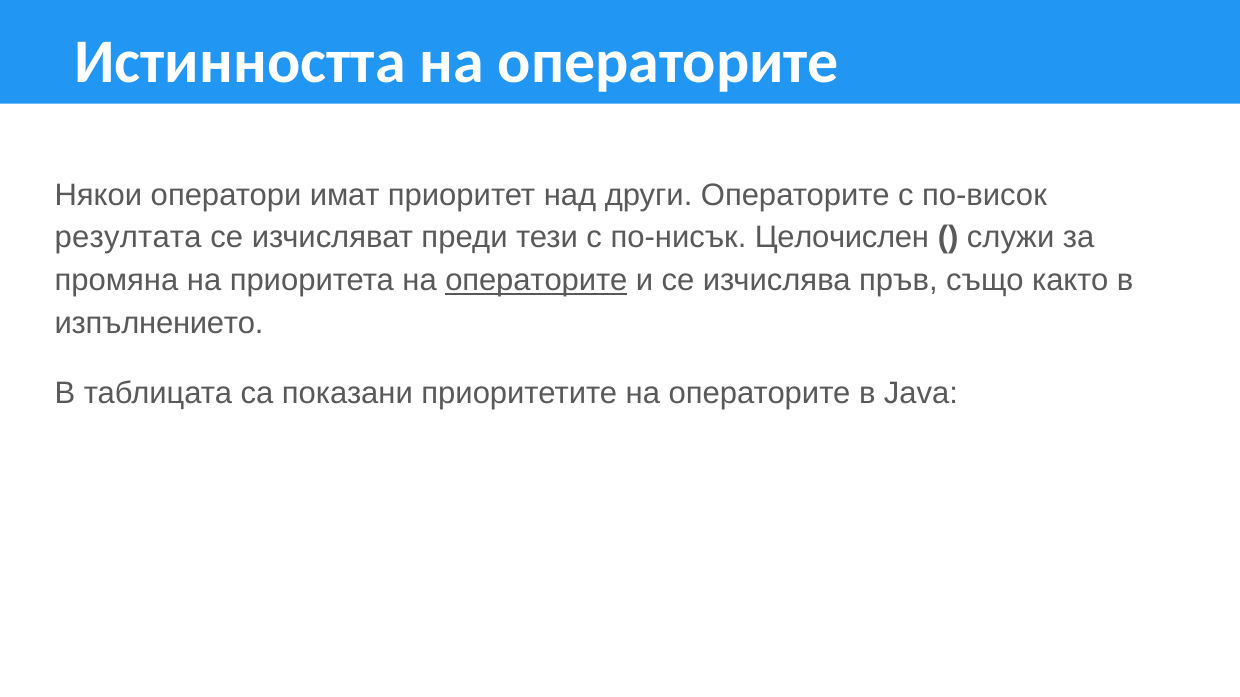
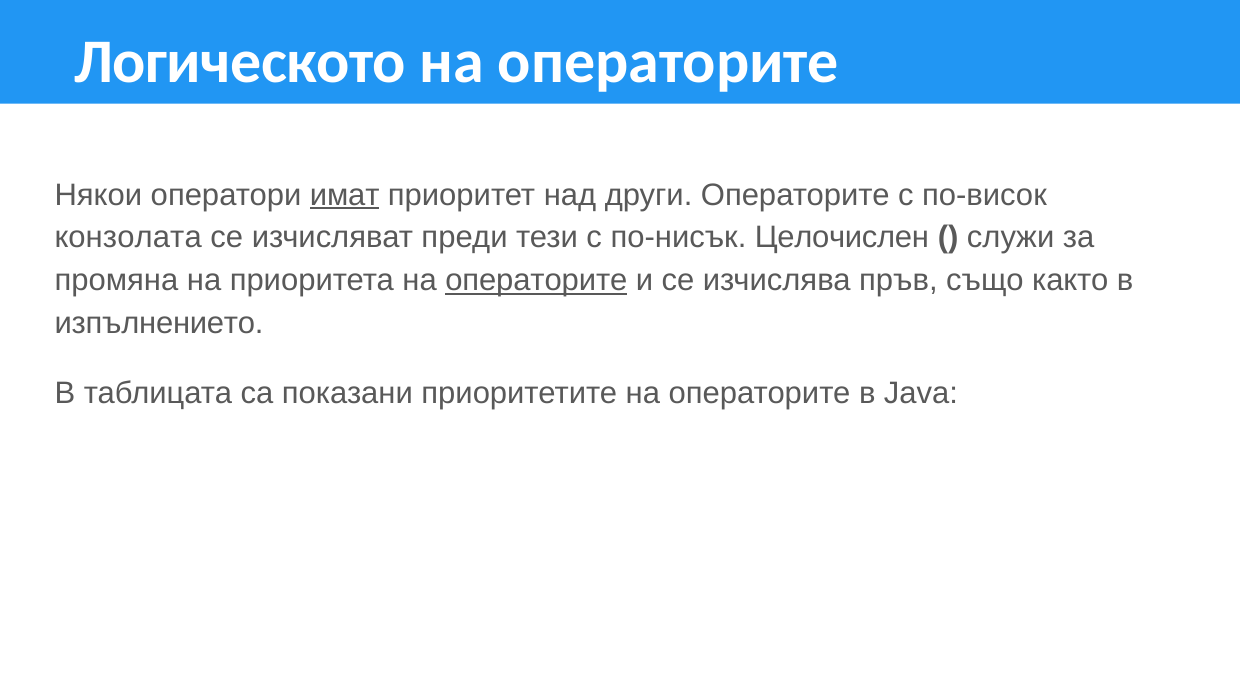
Истинността: Истинността -> Логическото (240, 62)
имат underline: none -> present (345, 195)
резултата: резултата -> конзолата (128, 238)
